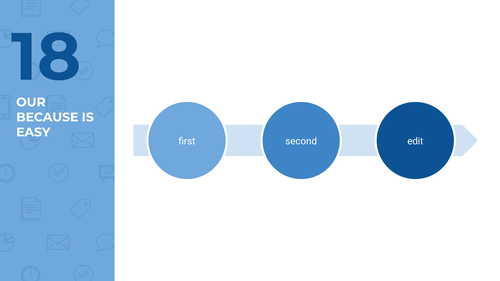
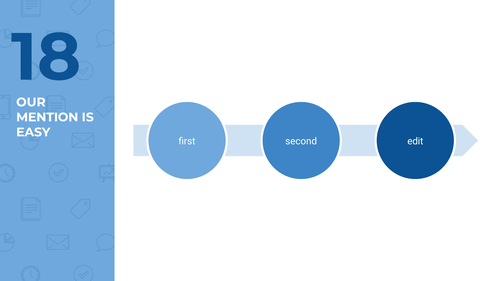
BECAUSE: BECAUSE -> MENTION (47, 117)
